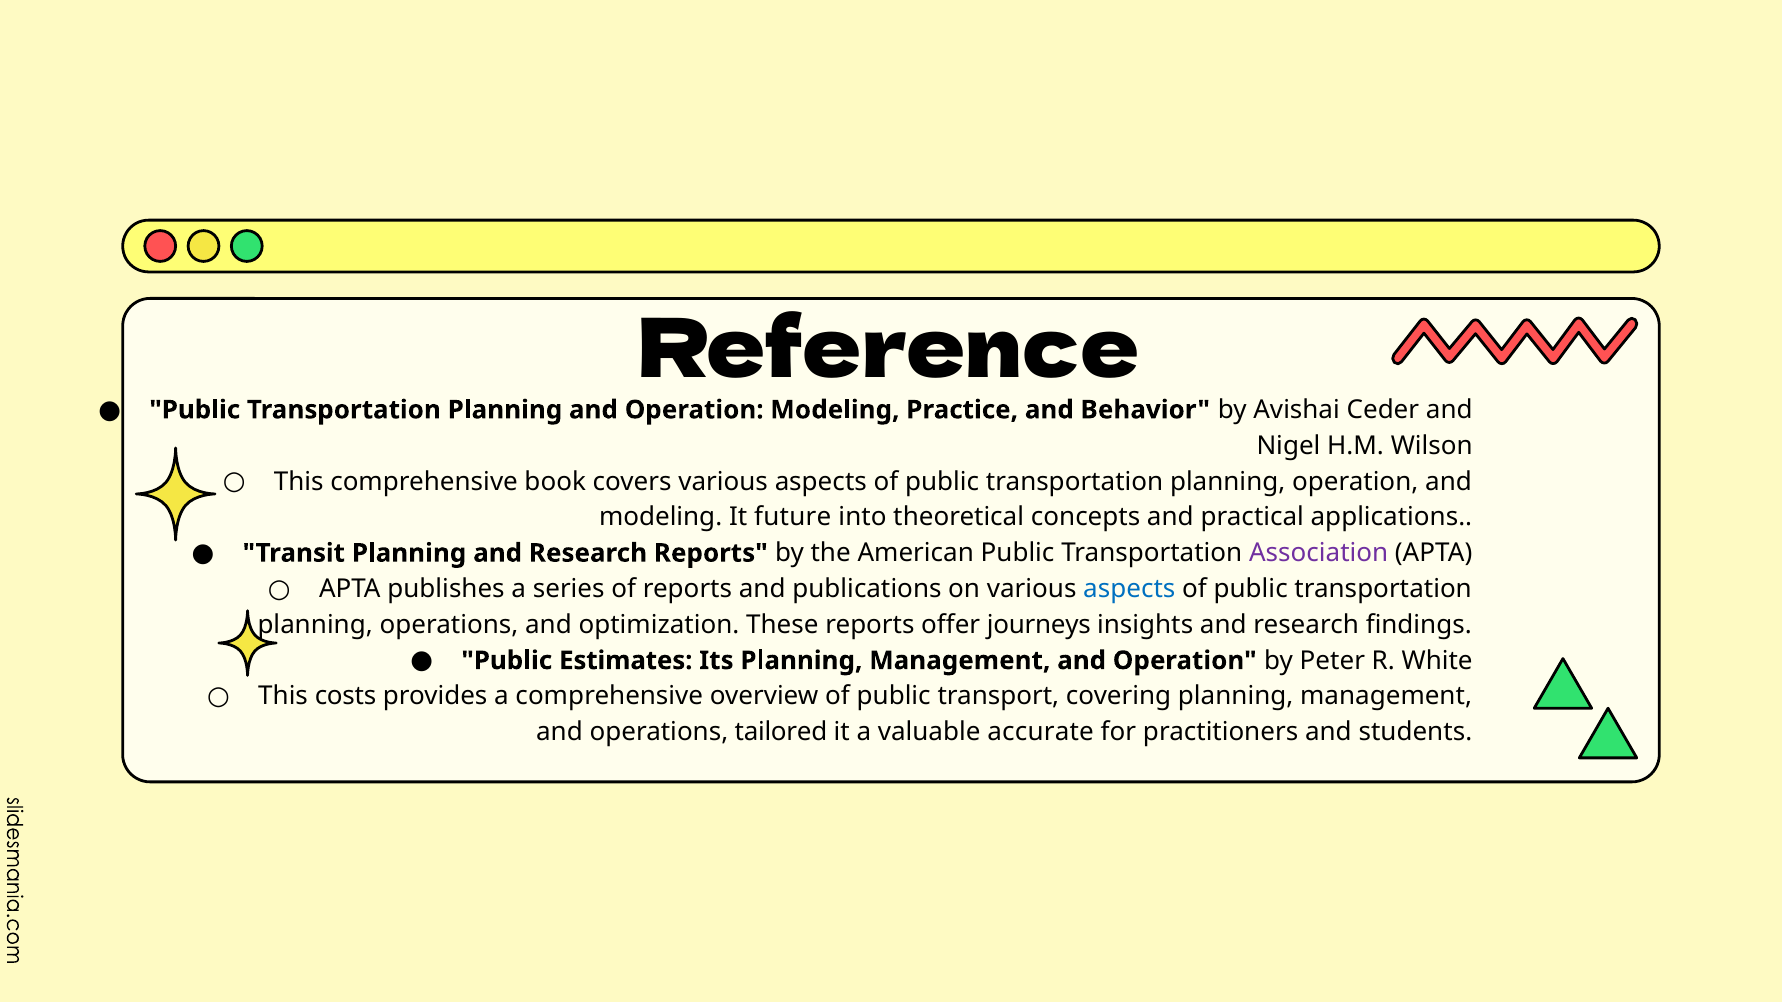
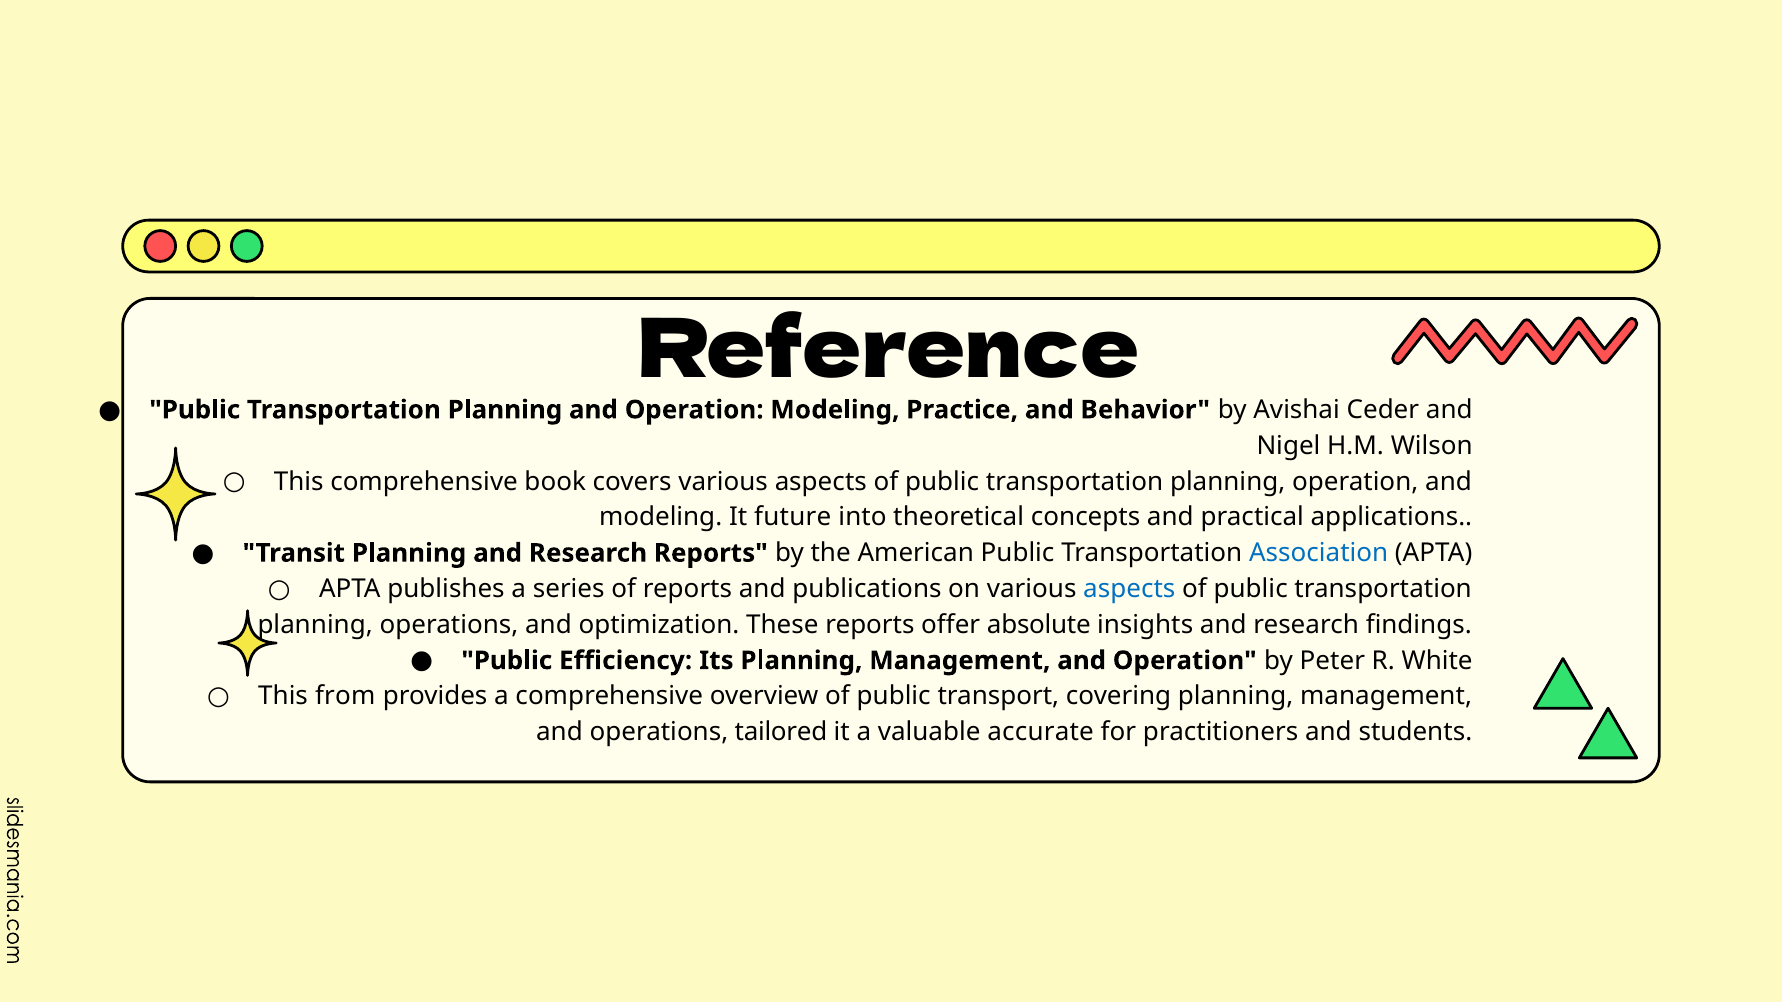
Association colour: purple -> blue (1319, 553)
journeys: journeys -> absolute (1039, 625)
Estimates: Estimates -> Efficiency (626, 661)
costs: costs -> from (345, 697)
